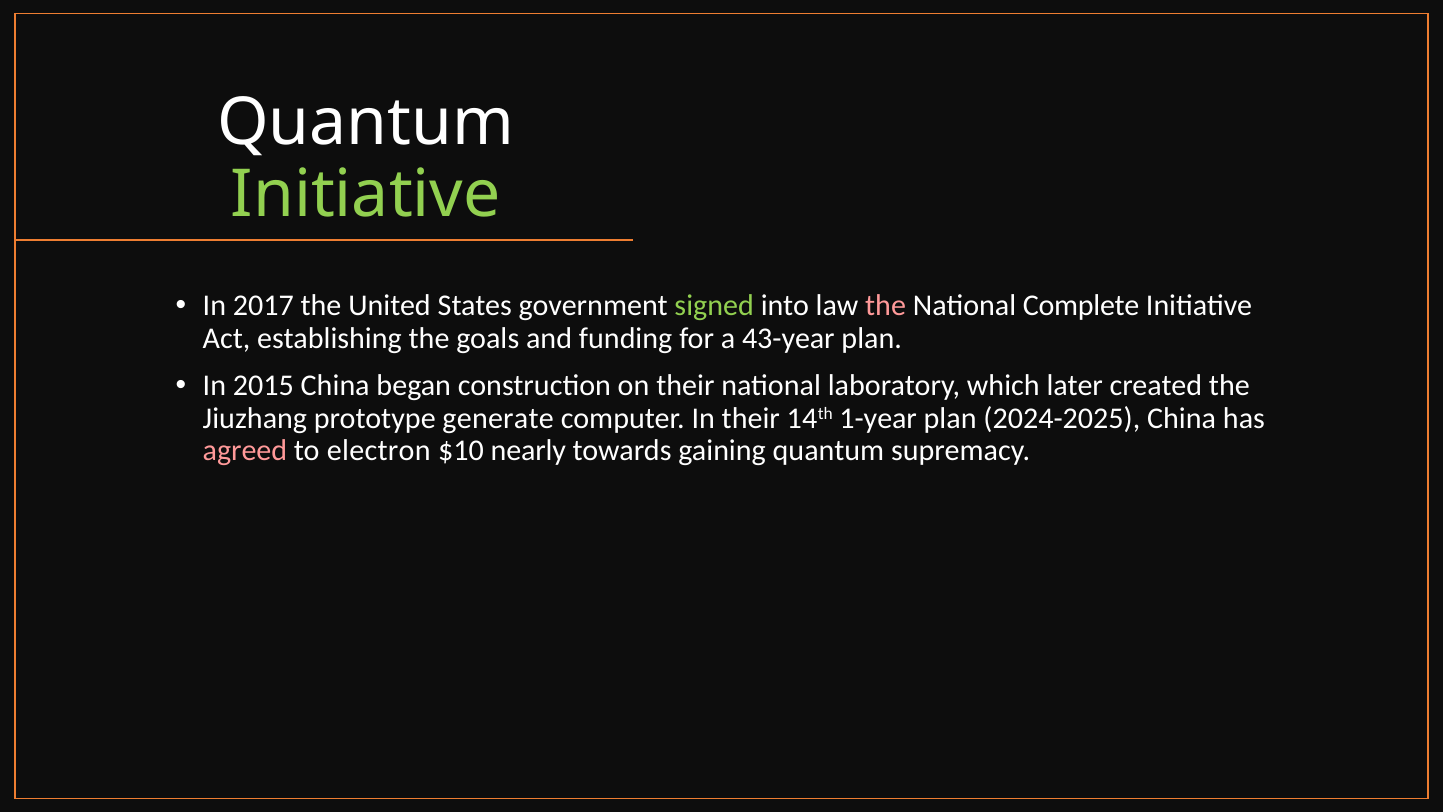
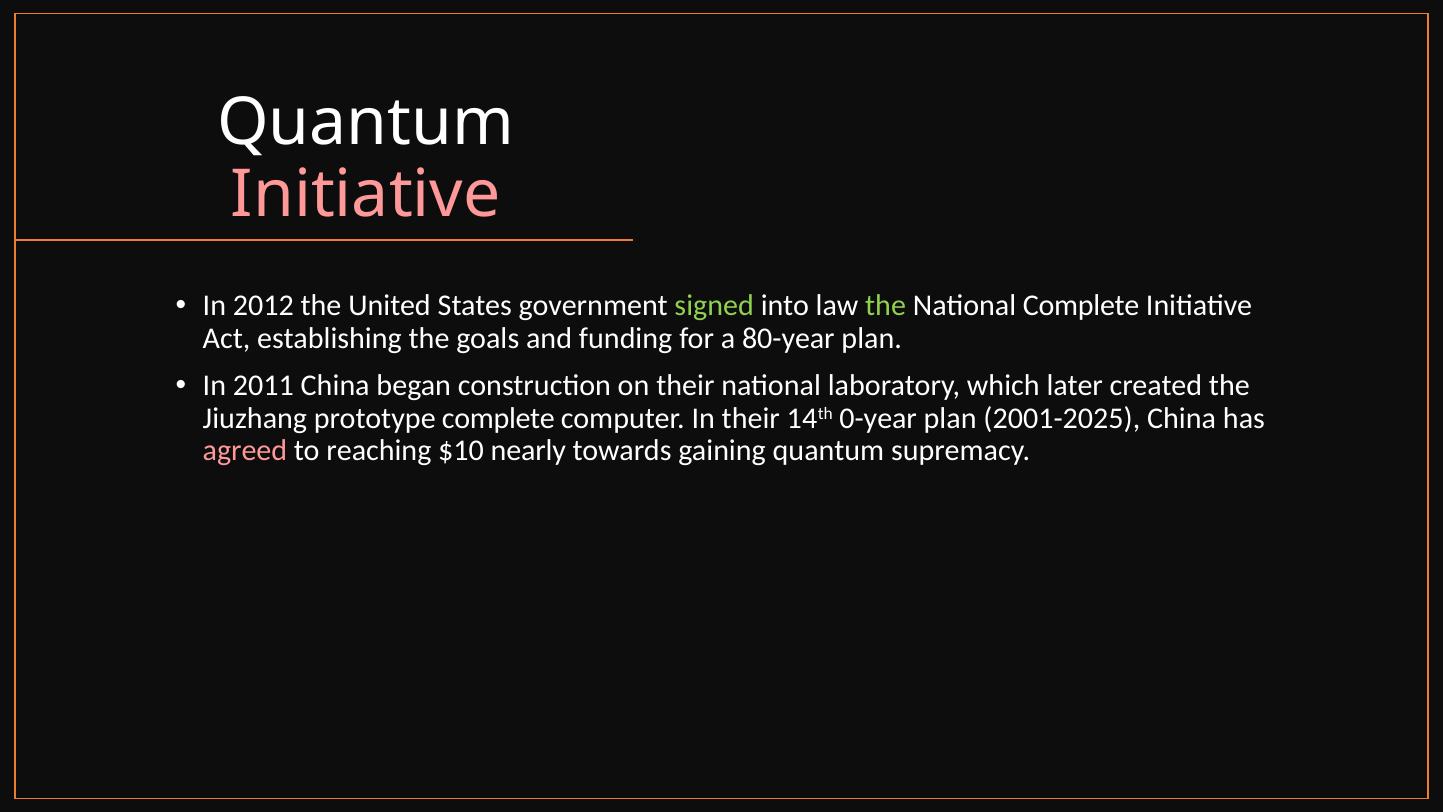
Initiative colour: light green -> pink (366, 195)
2017: 2017 -> 2012 (263, 305)
the colour: pink -> light green (886, 305)
43-year: 43-year -> 80-year (788, 338)
2015: 2015 -> 2011 (263, 386)
prototype generate: generate -> complete (498, 418)
1-year: 1-year -> 0-year (878, 418)
2024-2025: 2024-2025 -> 2001-2025 (1062, 418)
electron: electron -> reaching (379, 451)
